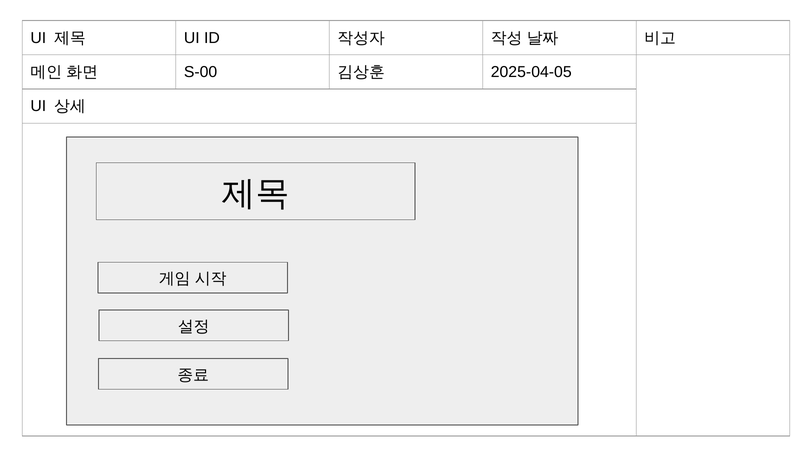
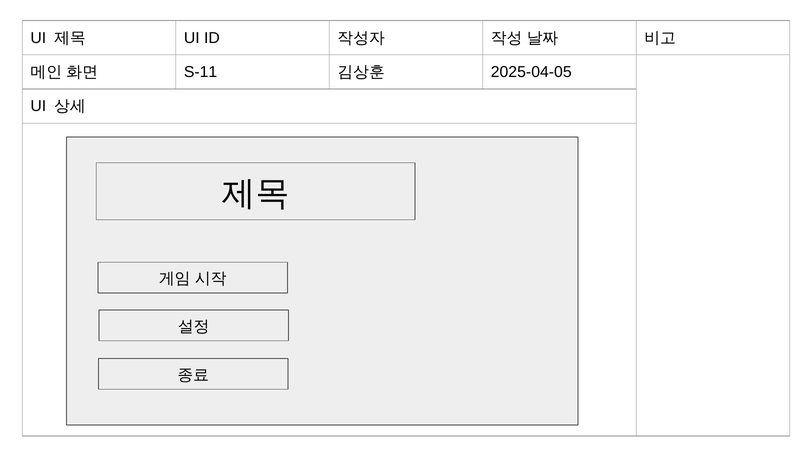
S-00: S-00 -> S-11 (201, 72)
